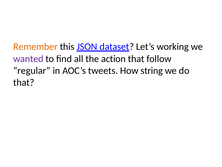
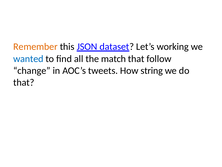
wanted colour: purple -> blue (28, 59)
action: action -> match (114, 59)
regular: regular -> change (32, 70)
